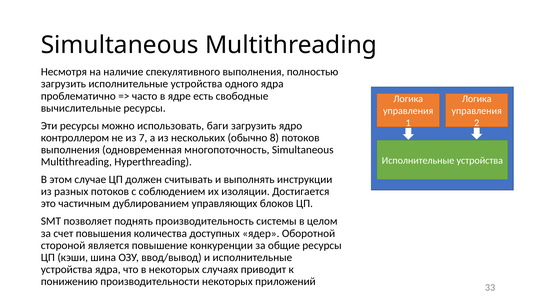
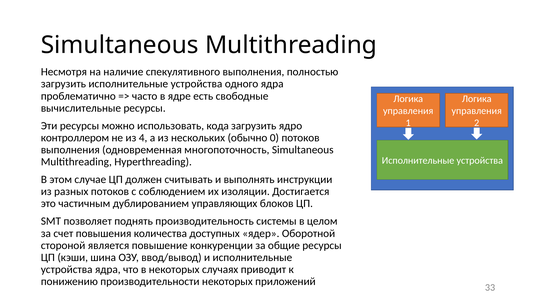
баги: баги -> кода (218, 126)
7: 7 -> 4 (143, 138)
8: 8 -> 0 (274, 138)
